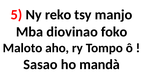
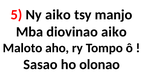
Ny reko: reko -> aiko (58, 15)
diovinao foko: foko -> aiko (114, 32)
mandà: mandà -> olonao (100, 65)
